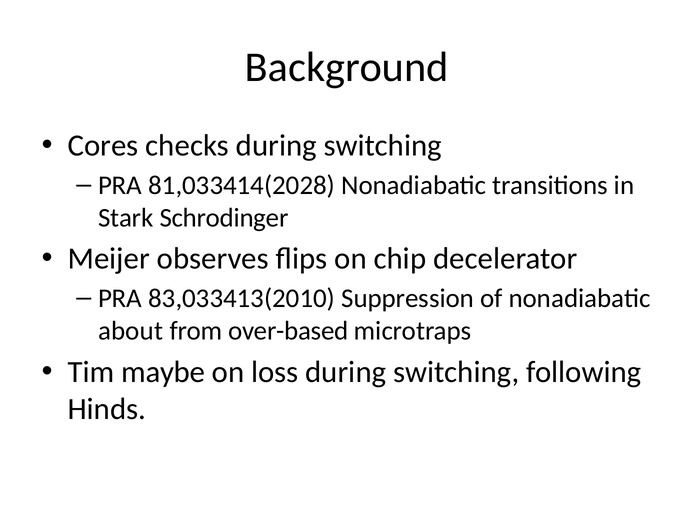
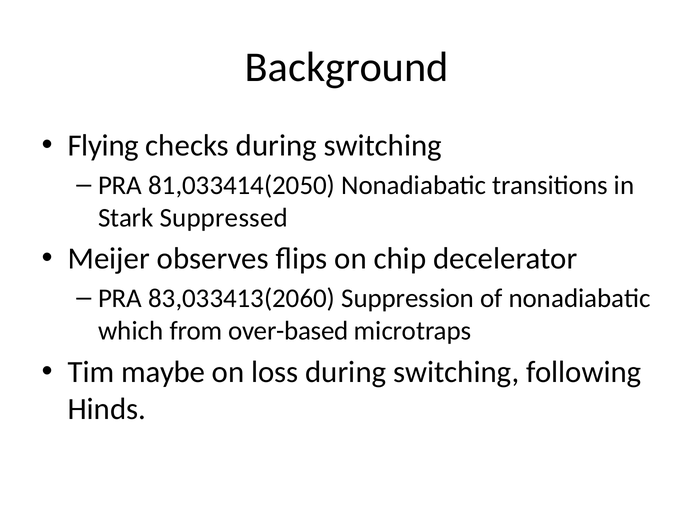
Cores: Cores -> Flying (103, 146)
81,033414(2028: 81,033414(2028 -> 81,033414(2050 (242, 185)
Schrodinger: Schrodinger -> Suppressed (224, 218)
83,033413(2010: 83,033413(2010 -> 83,033413(2060 (242, 299)
about: about -> which (131, 331)
